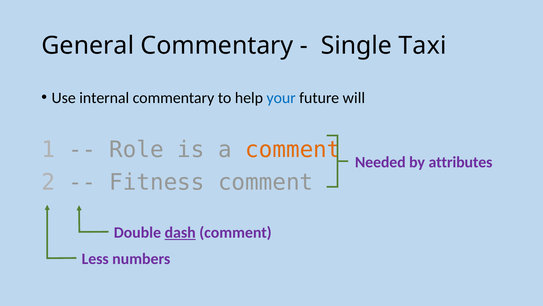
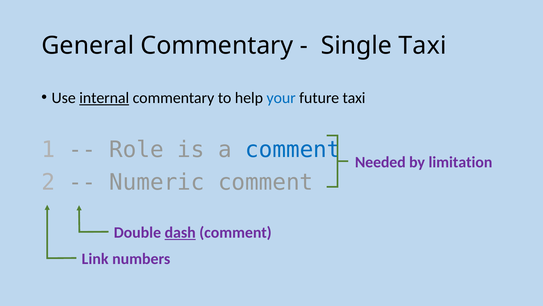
internal underline: none -> present (104, 98)
future will: will -> taxi (354, 98)
comment colour: orange -> blue (293, 150)
attributes: attributes -> limitation (460, 162)
Fitness: Fitness -> Numeric (157, 182)
Less: Less -> Link (95, 259)
